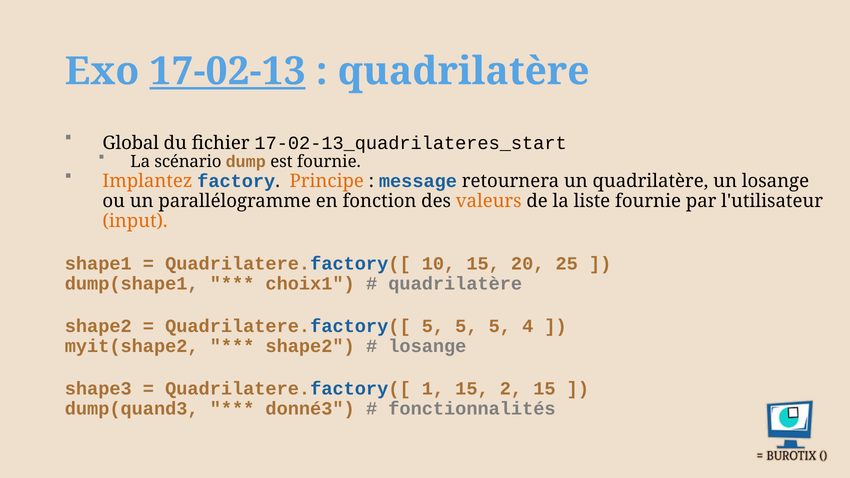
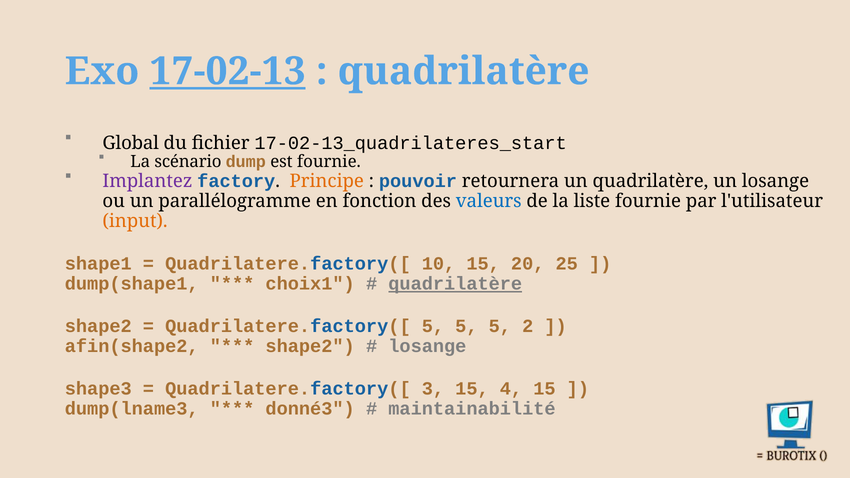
Implantez colour: orange -> purple (147, 181)
message: message -> pouvoir (418, 181)
valeurs colour: orange -> blue (489, 201)
quadrilatère underline: none -> present (455, 284)
4: 4 -> 2 (528, 326)
myit(shape2: myit(shape2 -> afin(shape2 (132, 346)
1: 1 -> 3 (433, 389)
2: 2 -> 4 (511, 389)
dump(quand3: dump(quand3 -> dump(lname3 (132, 409)
fonctionnalités: fonctionnalités -> maintainabilité (472, 409)
